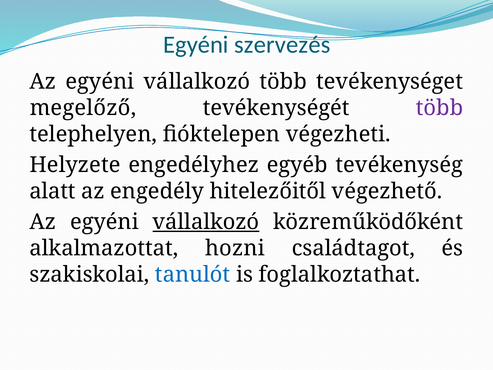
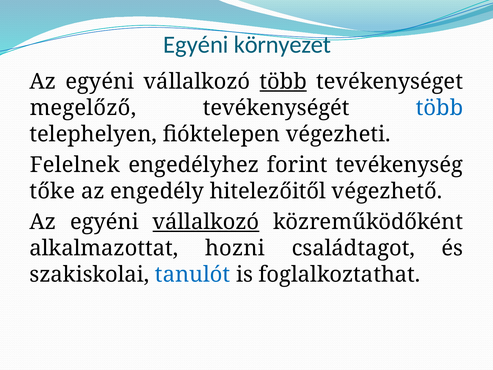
szervezés: szervezés -> környezet (283, 45)
több underline: none -> present (283, 82)
több colour: purple -> blue (440, 108)
Helyzete: Helyzete -> Felelnek (75, 165)
egyéb: egyéb -> forint (297, 165)
alatt: alatt -> tőke (52, 191)
